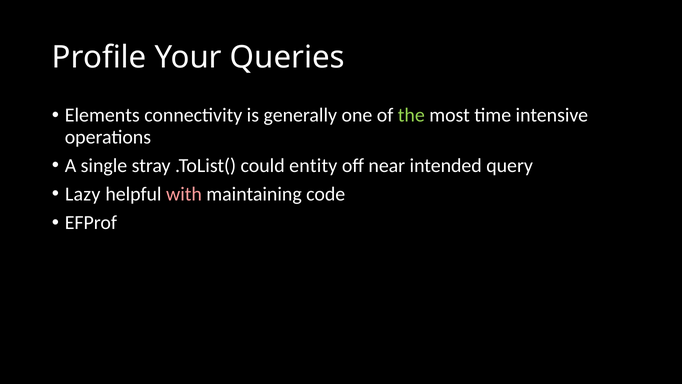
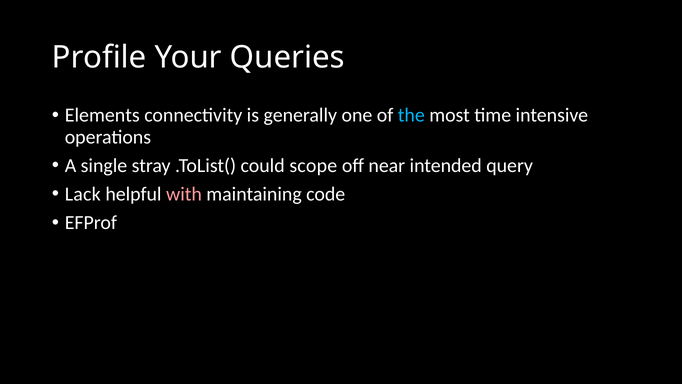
the colour: light green -> light blue (411, 115)
entity: entity -> scope (313, 165)
Lazy: Lazy -> Lack (83, 194)
